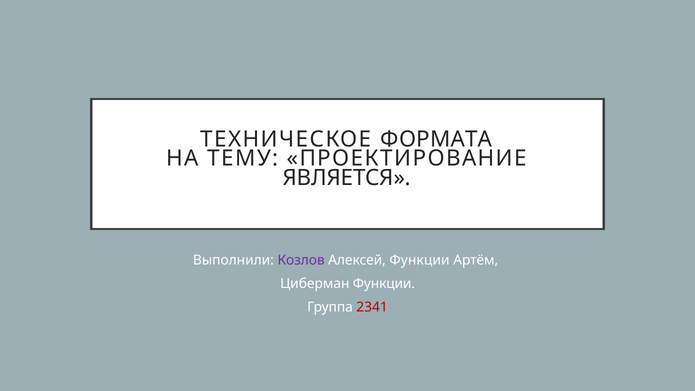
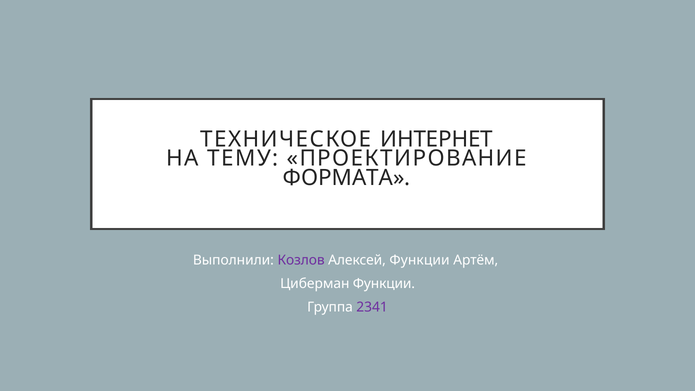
ФОРМАТА: ФОРМАТА -> ИНТЕРНЕТ (437, 139)
ЯВЛЯЕТСЯ: ЯВЛЯЕТСЯ -> ФОРМАТА (347, 178)
2341 colour: red -> purple (372, 307)
